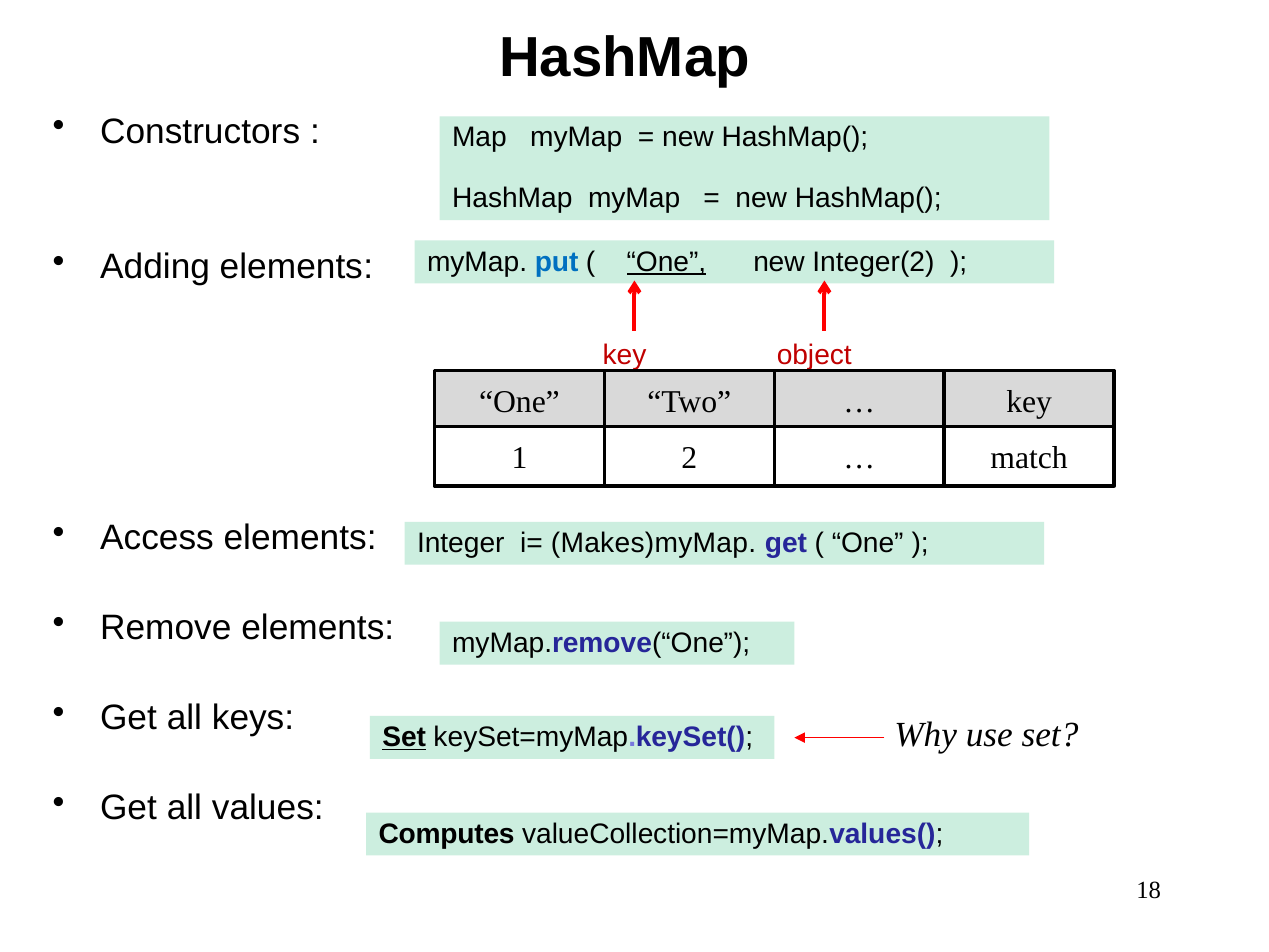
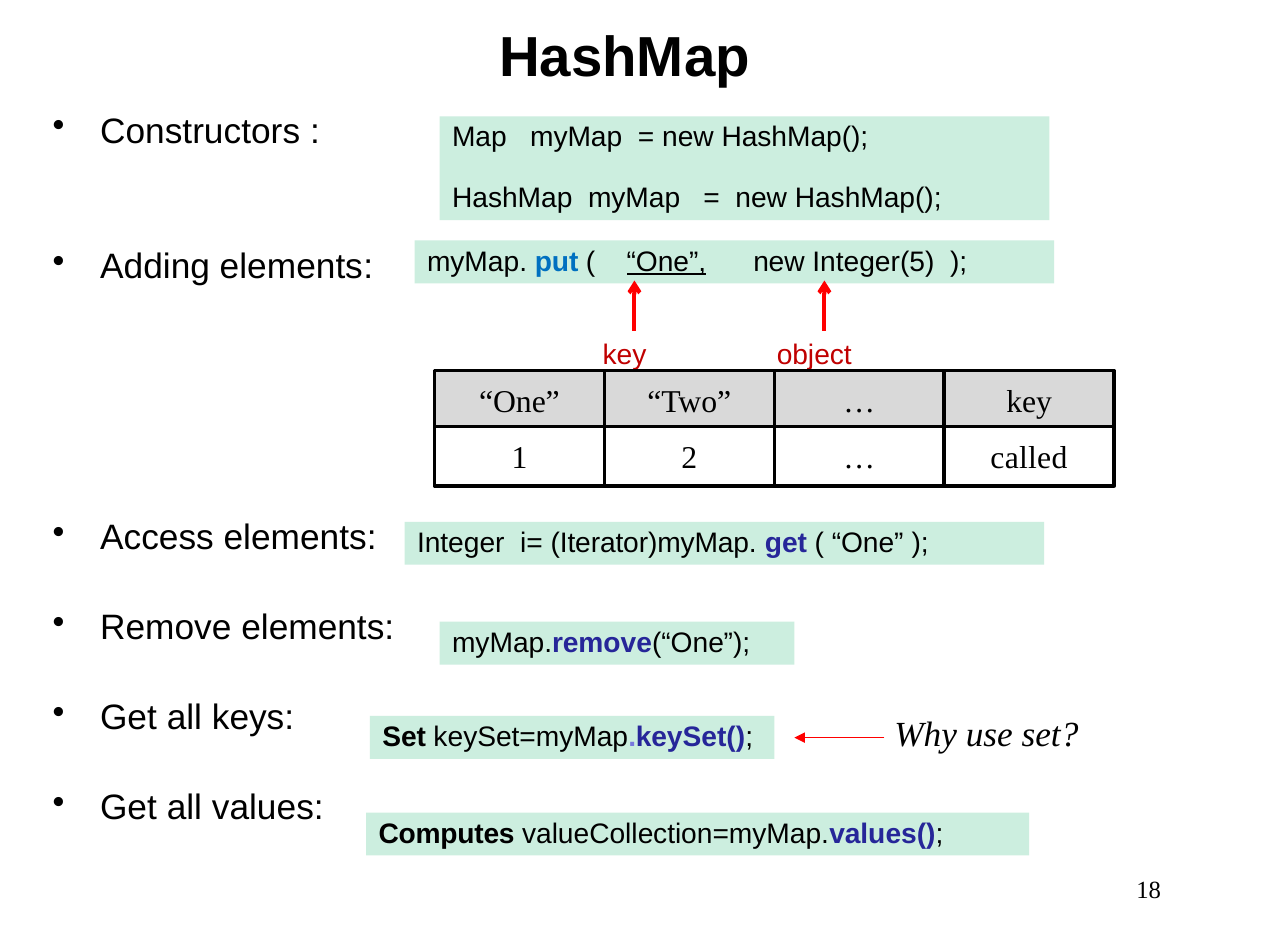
Integer(2: Integer(2 -> Integer(5 (873, 262)
match: match -> called (1029, 458)
Makes)myMap: Makes)myMap -> Iterator)myMap (654, 543)
Set underline: present -> none (404, 737)
